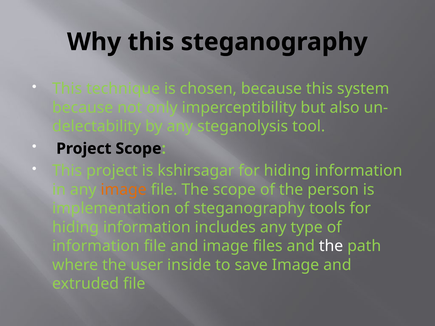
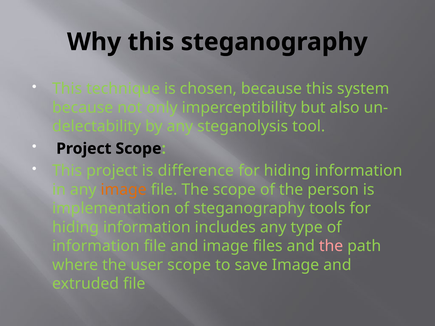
kshirsagar: kshirsagar -> difference (196, 171)
the colour: white -> pink (331, 246)
user inside: inside -> scope (189, 265)
